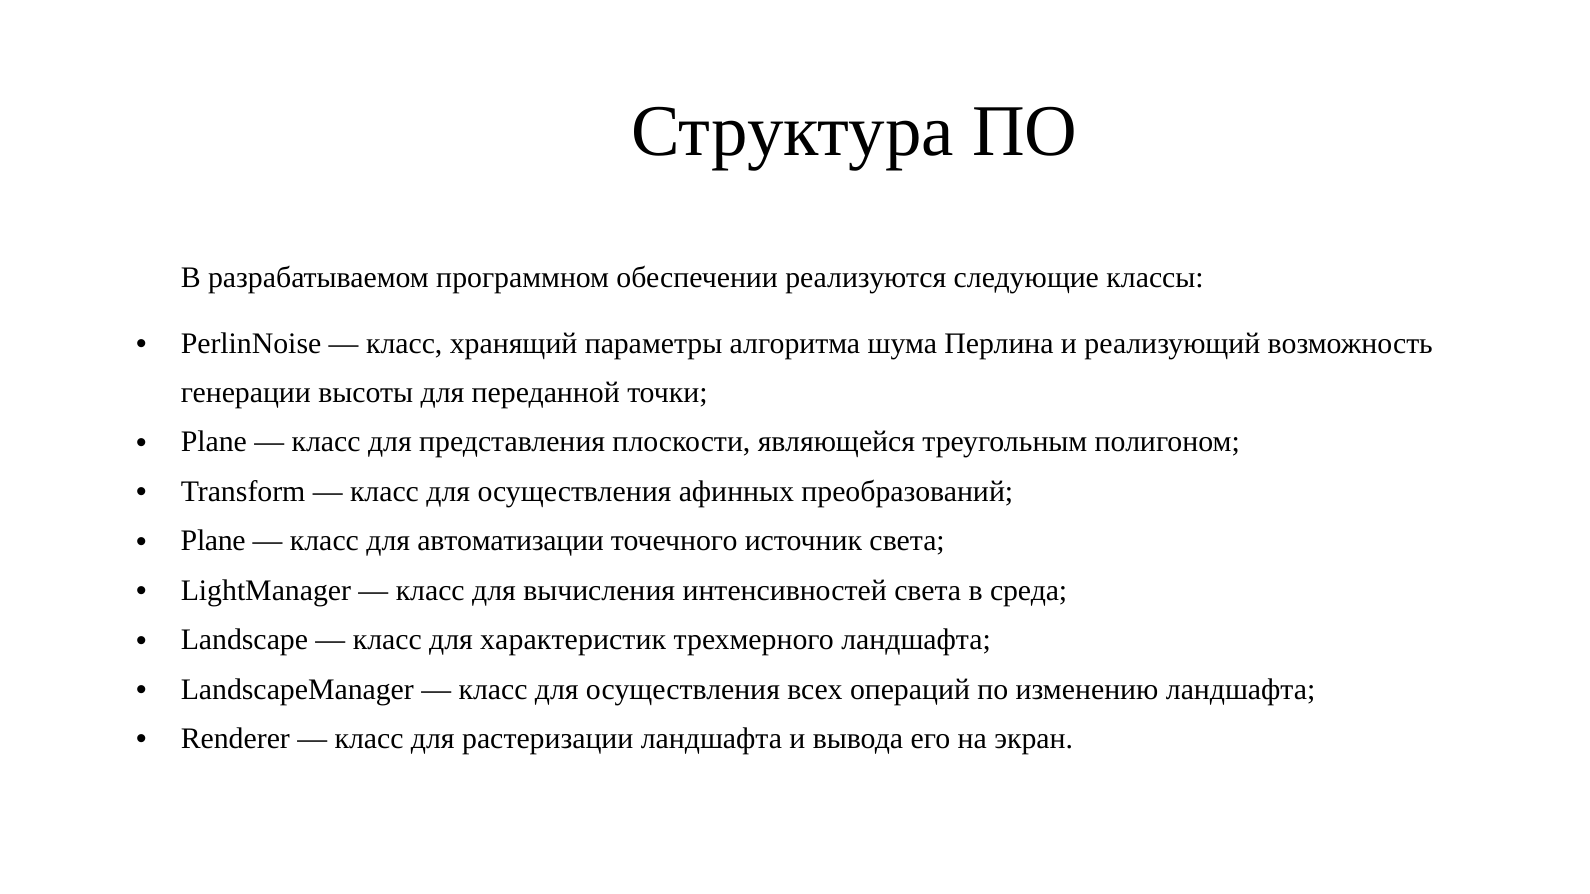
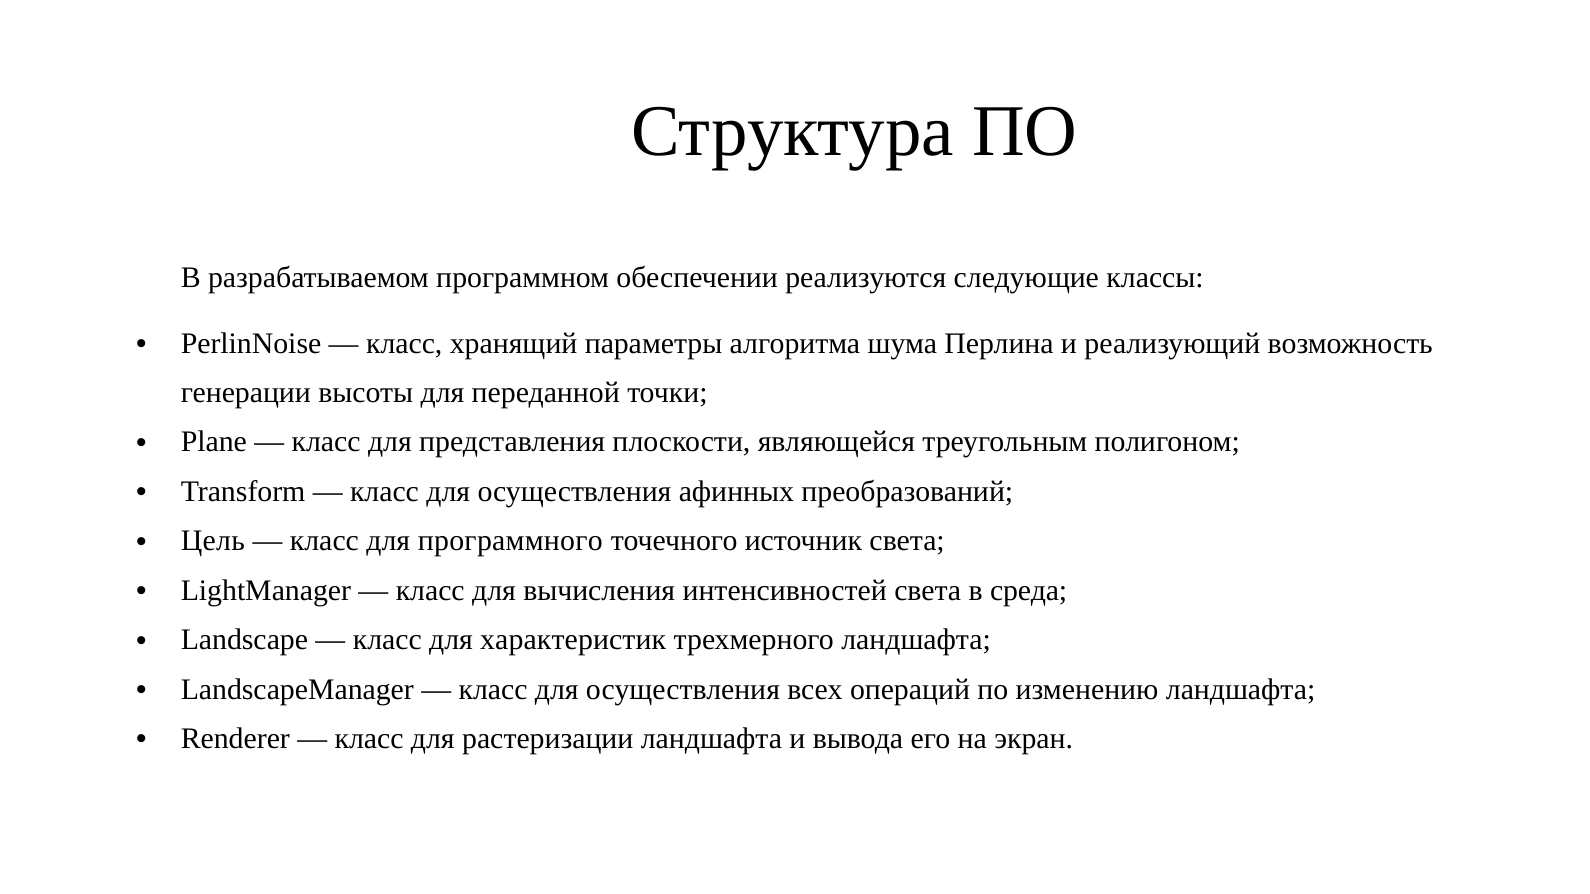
Plane: Plane -> Цель (213, 541)
автоматизации: автоматизации -> программного (510, 541)
